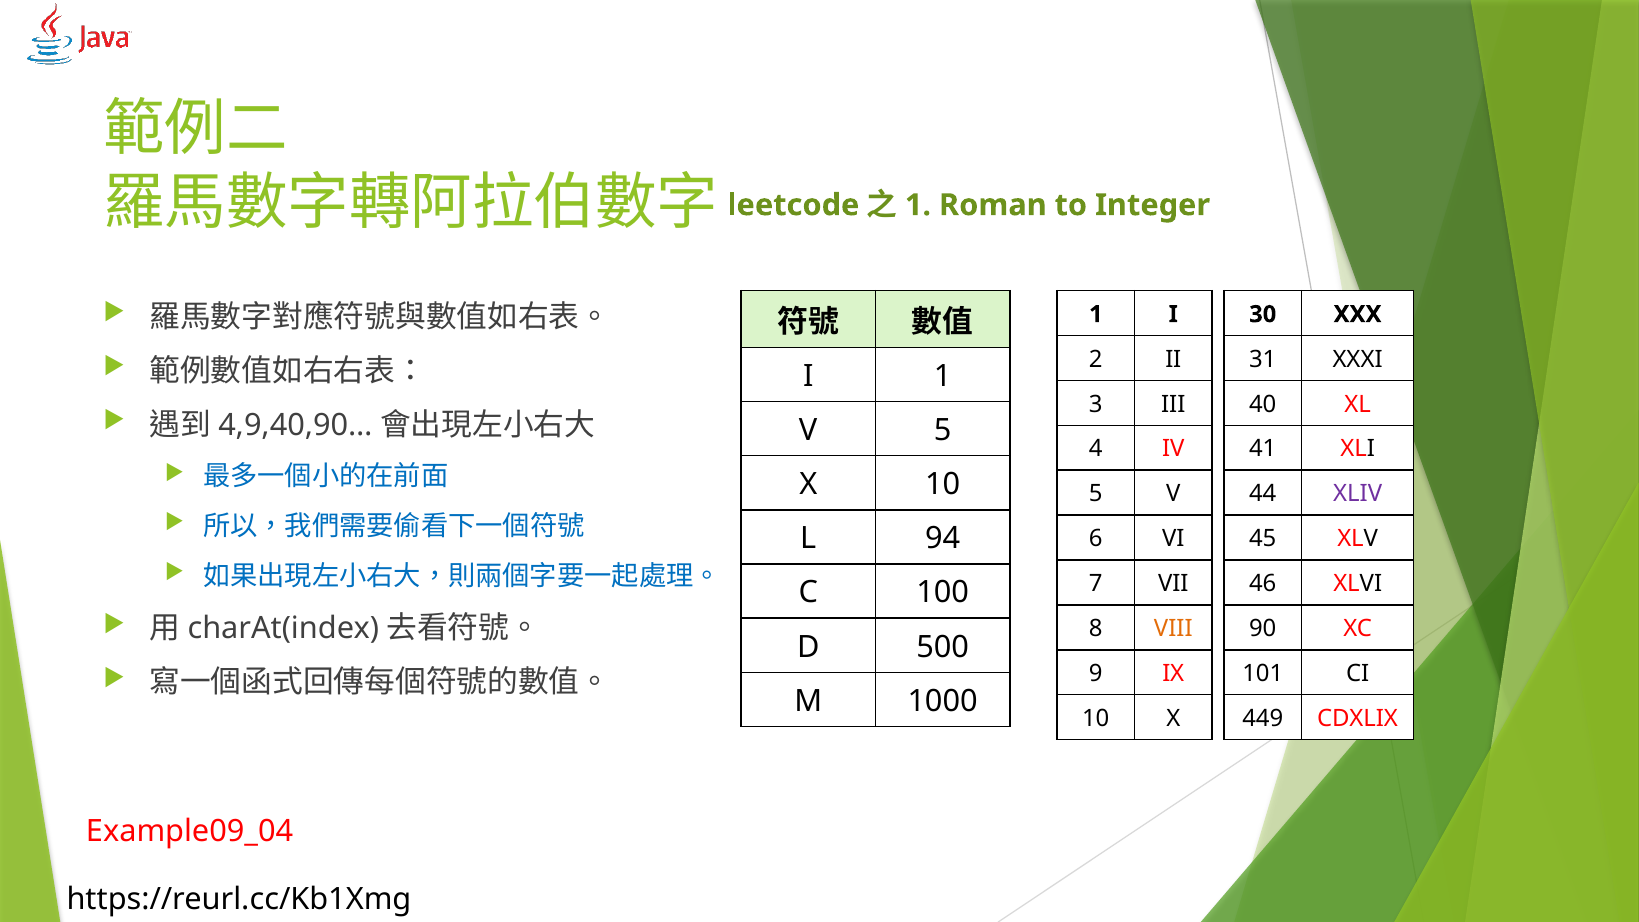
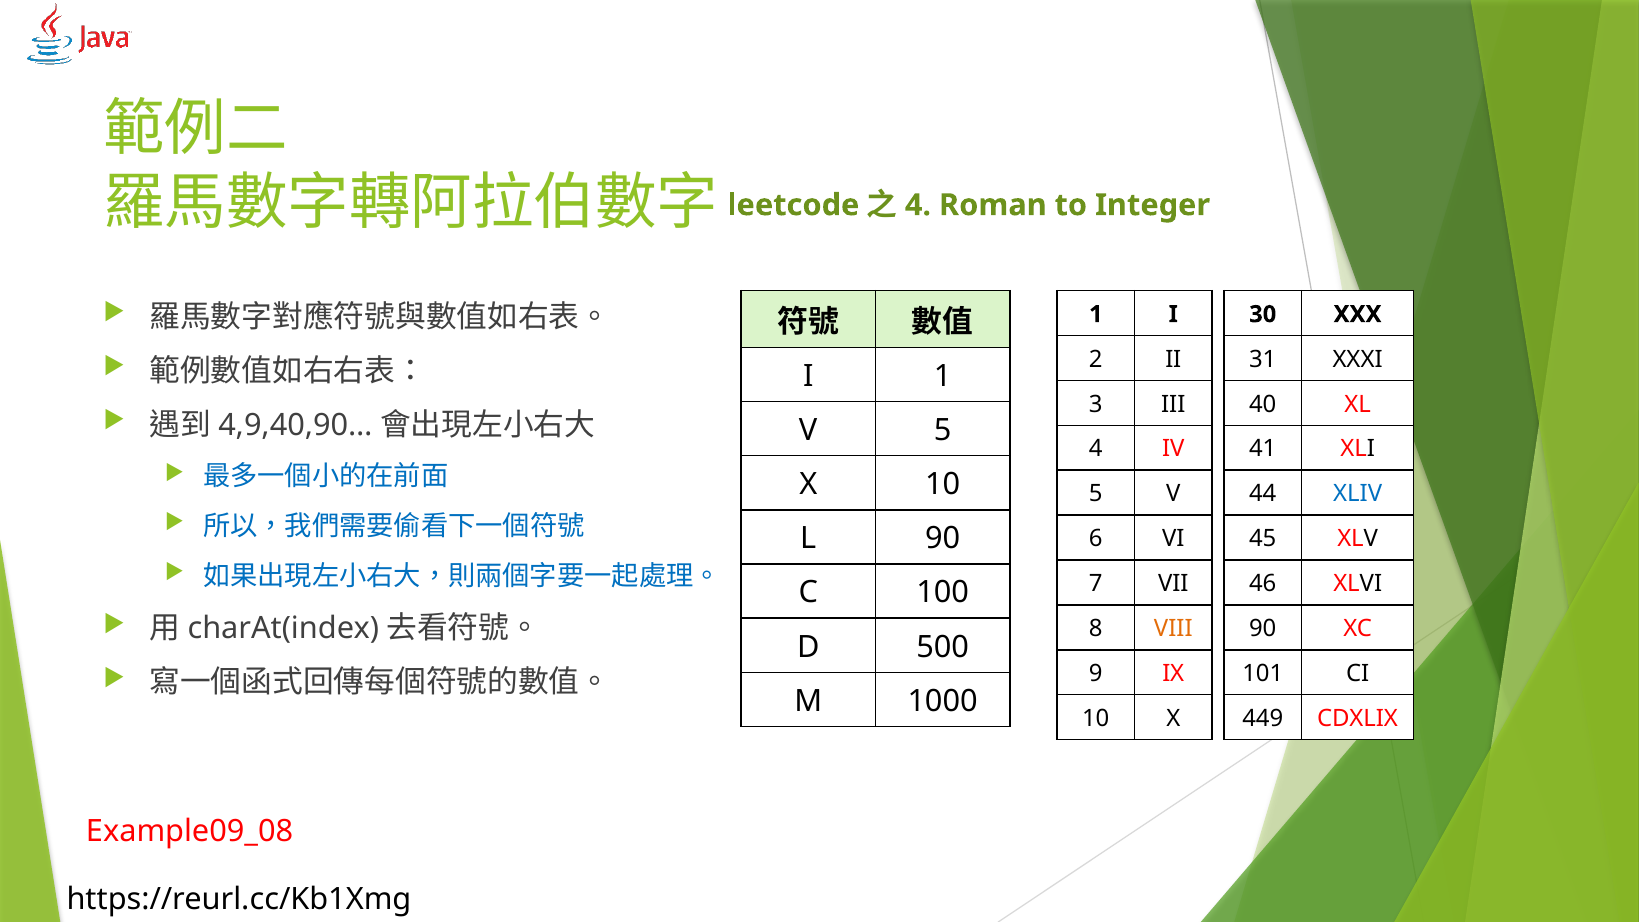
1: 1 -> 4 (918, 205)
XLIV colour: purple -> blue (1358, 494)
L 94: 94 -> 90 (943, 539)
Example09_04: Example09_04 -> Example09_08 (190, 831)
